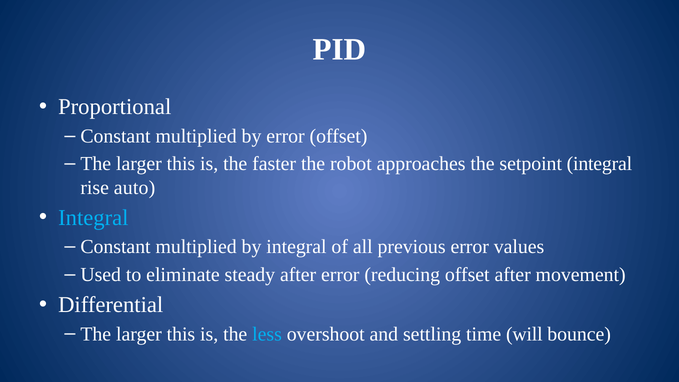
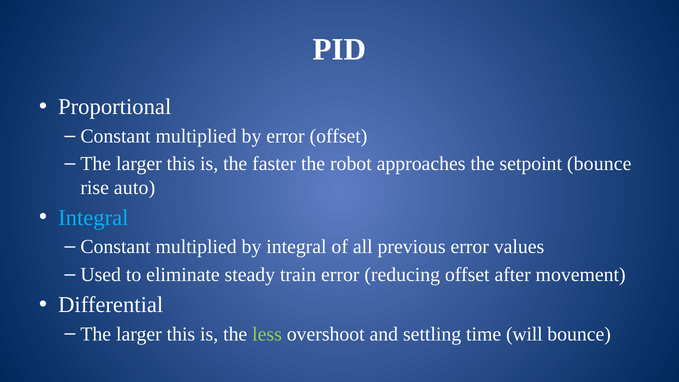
setpoint integral: integral -> bounce (599, 164)
steady after: after -> train (298, 275)
less colour: light blue -> light green (267, 334)
